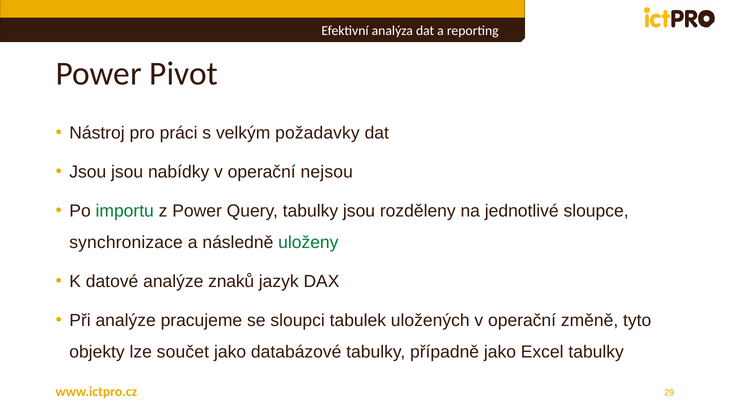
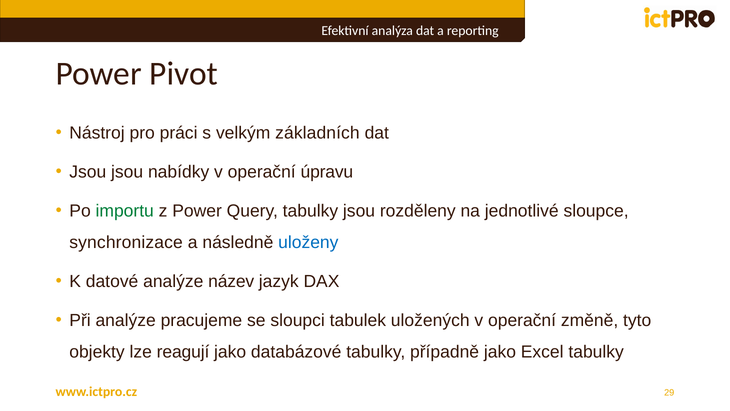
požadavky: požadavky -> základních (317, 133)
nejsou: nejsou -> úpravu (327, 172)
uloženy colour: green -> blue (308, 242)
znaků: znaků -> název (231, 281)
součet: součet -> reagují (183, 352)
